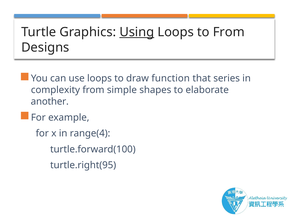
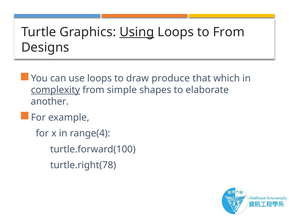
function: function -> produce (171, 78)
series: series -> which (227, 78)
complexity underline: none -> present (55, 90)
turtle.right(95: turtle.right(95 -> turtle.right(78 (83, 165)
